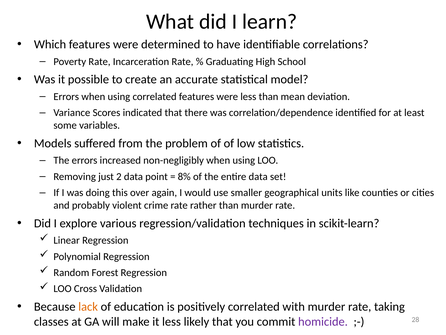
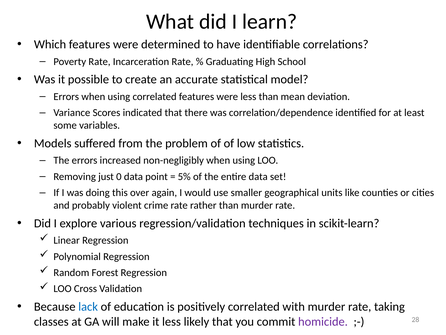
2: 2 -> 0 (119, 176)
8%: 8% -> 5% (184, 176)
lack colour: orange -> blue (88, 306)
